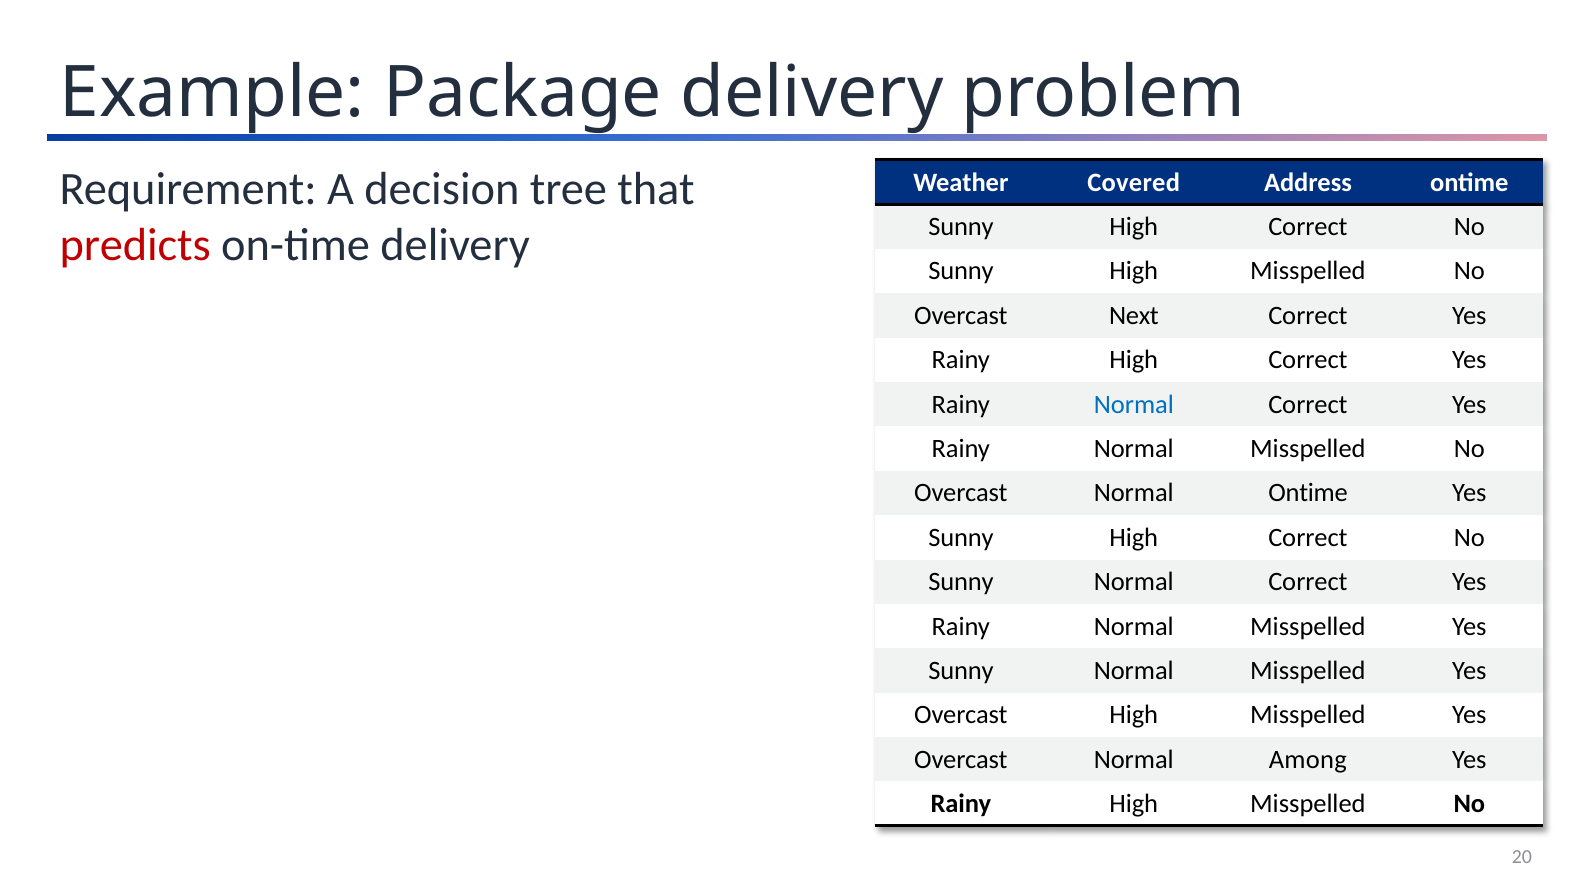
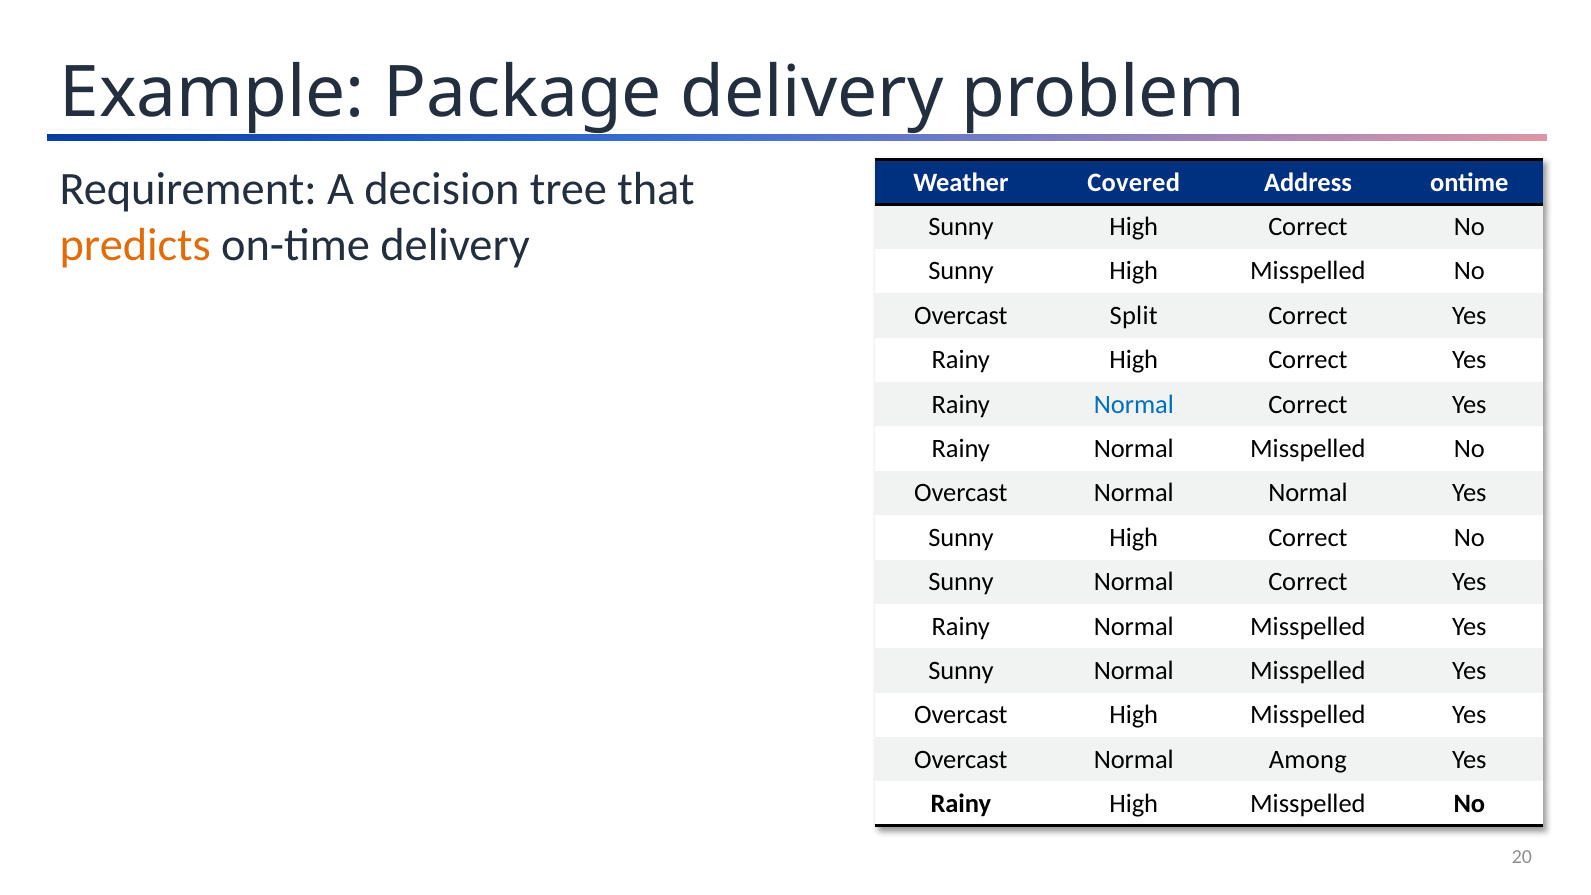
predicts colour: red -> orange (135, 245)
Next: Next -> Split (1134, 316)
Normal Ontime: Ontime -> Normal (1308, 493)
